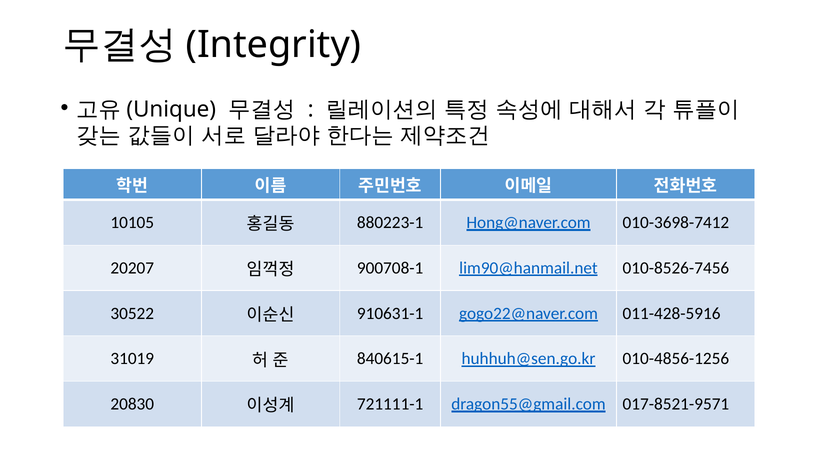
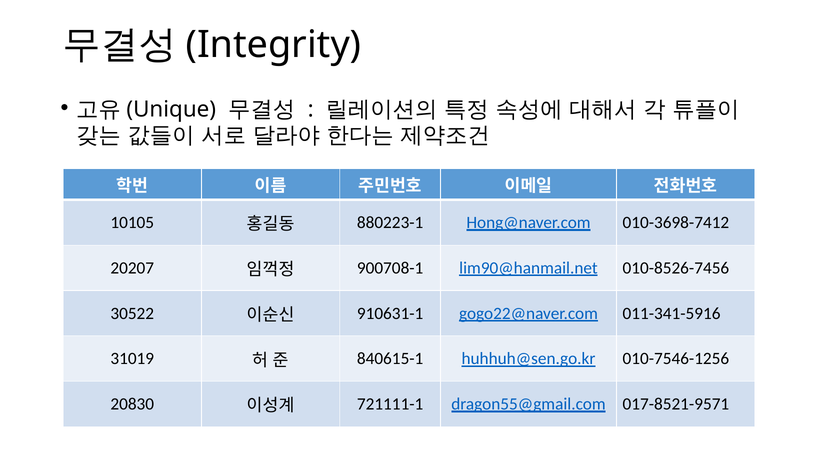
011-428-5916: 011-428-5916 -> 011-341-5916 (672, 313)
010-4856-1256: 010-4856-1256 -> 010-7546-1256 (676, 358)
